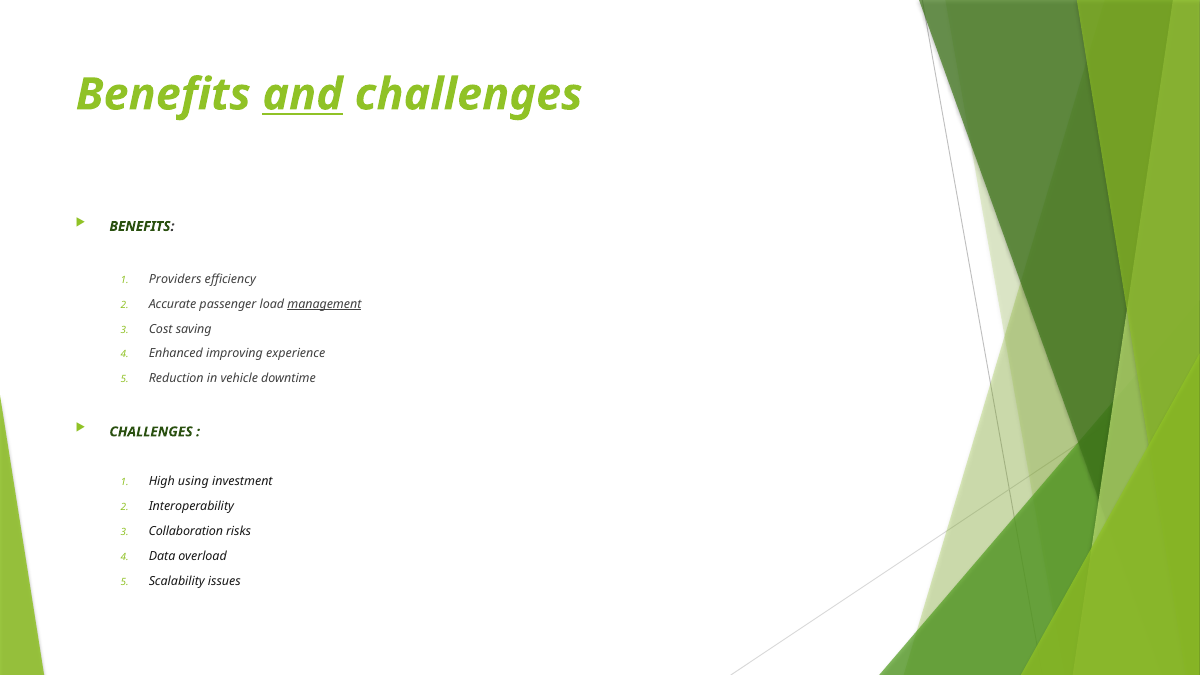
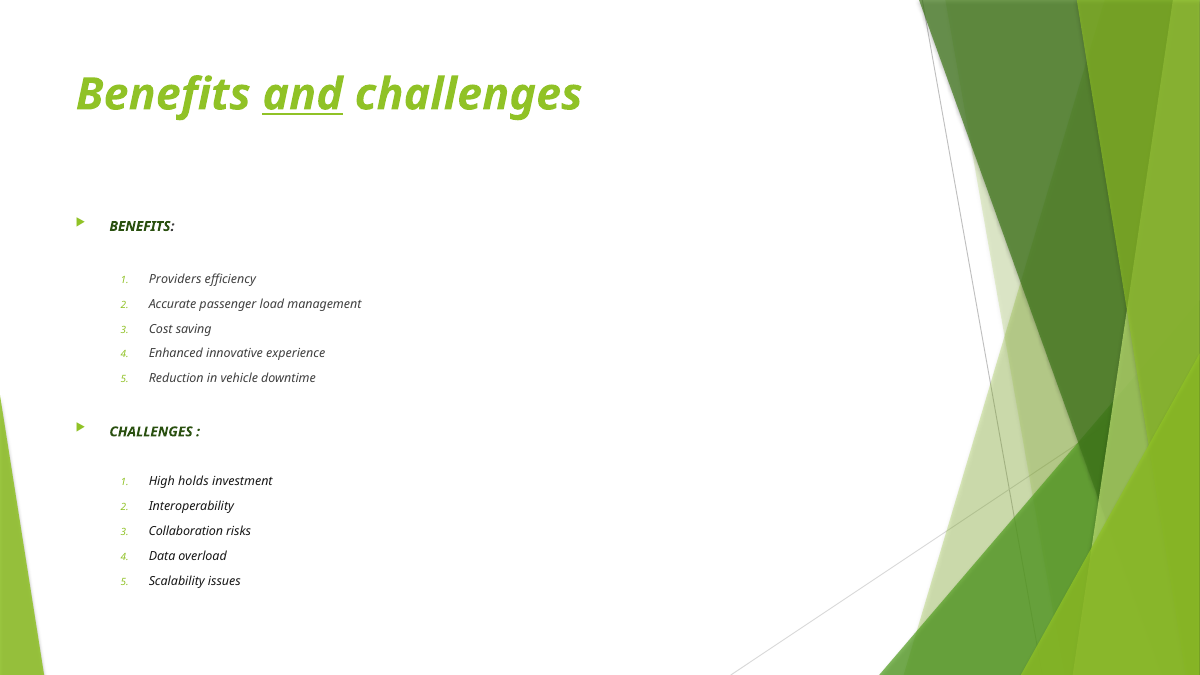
management underline: present -> none (324, 304)
improving: improving -> innovative (235, 354)
using: using -> holds (193, 482)
